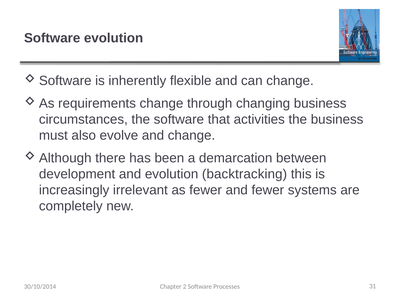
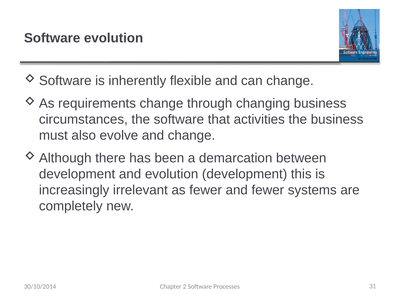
evolution backtracking: backtracking -> development (245, 174)
